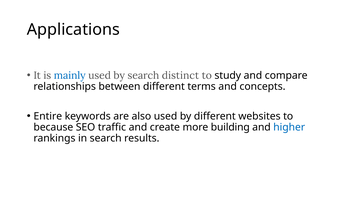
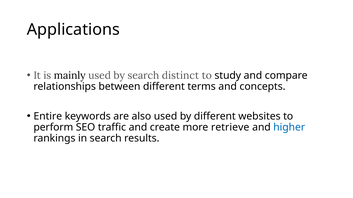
mainly colour: blue -> black (70, 76)
because: because -> perform (53, 128)
building: building -> retrieve (230, 128)
